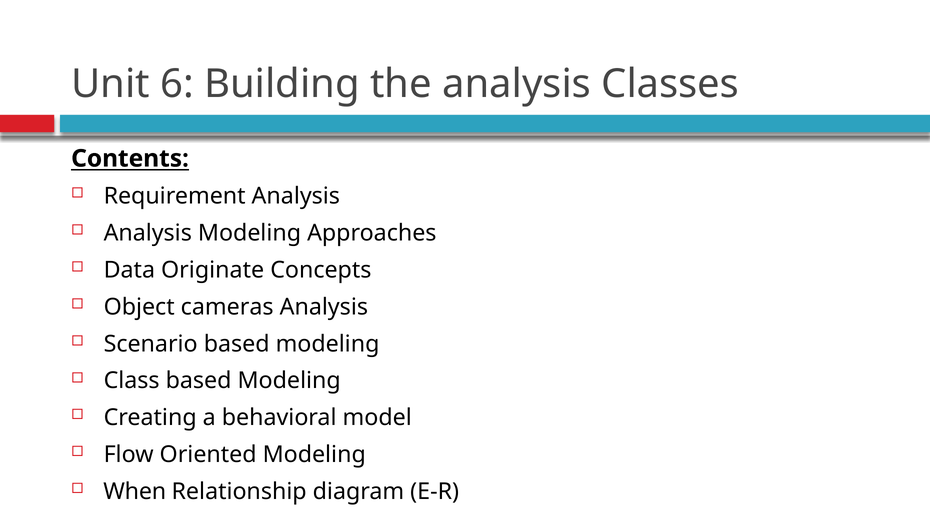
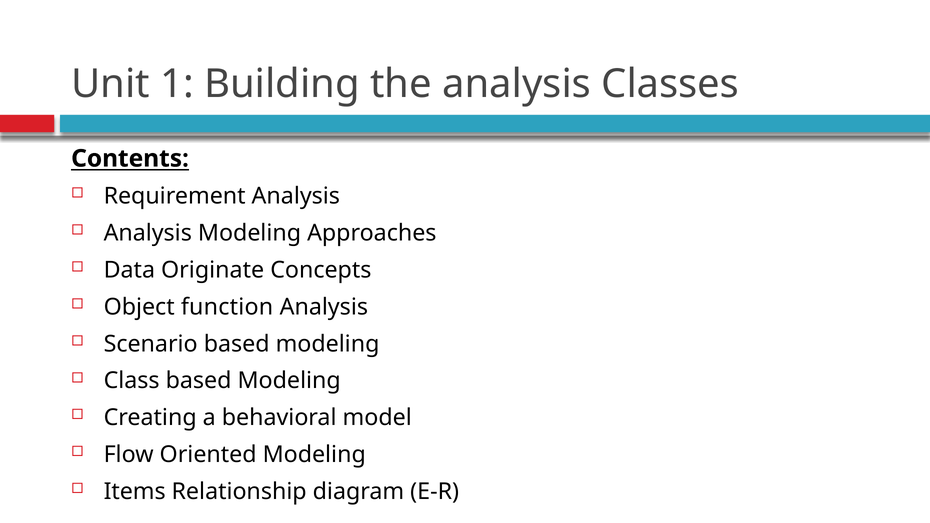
6: 6 -> 1 (177, 84)
cameras: cameras -> function (227, 307)
When: When -> Items (135, 492)
